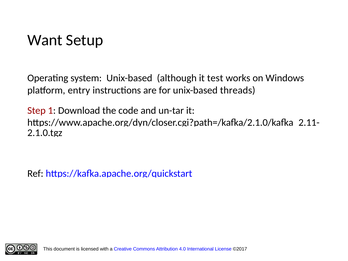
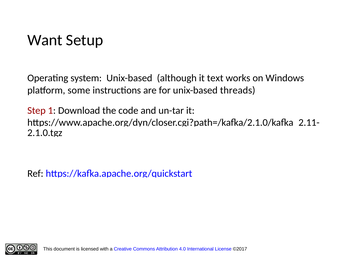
test: test -> text (215, 78)
entry: entry -> some (79, 90)
